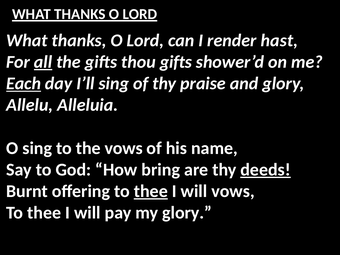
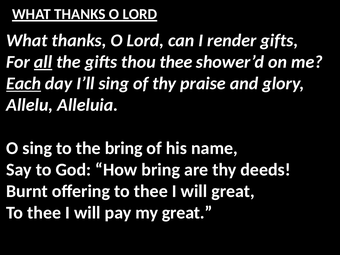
render hast: hast -> gifts (279, 40)
thou gifts: gifts -> thee (176, 62)
the vows: vows -> bring (124, 148)
deeds underline: present -> none (266, 170)
thee underline: present -> none (151, 191)
will vows: vows -> great (233, 191)
my glory: glory -> great (187, 213)
